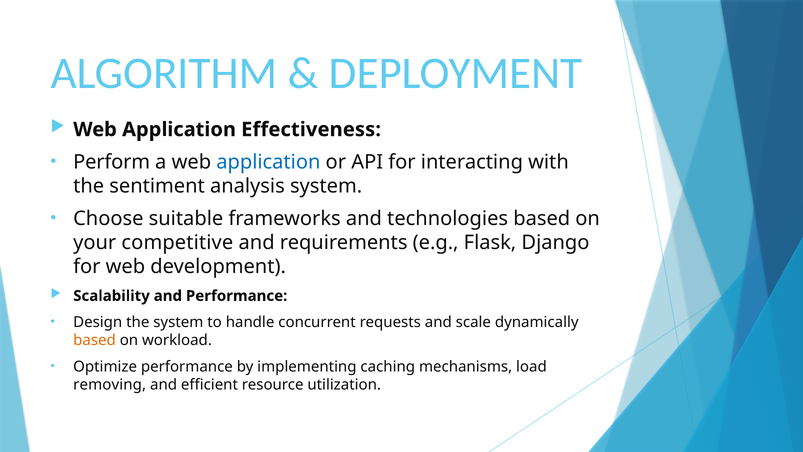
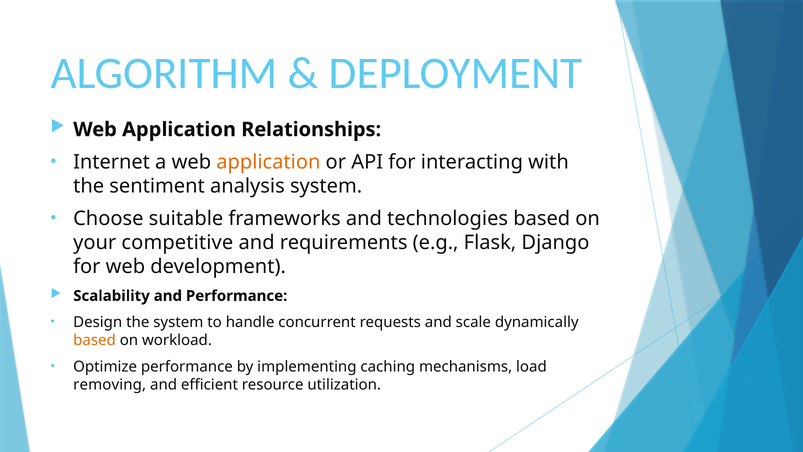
Effectiveness: Effectiveness -> Relationships (311, 129)
Perform: Perform -> Internet (112, 162)
application colour: blue -> orange (268, 162)
